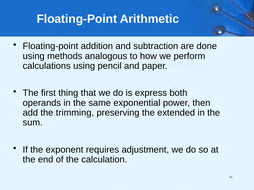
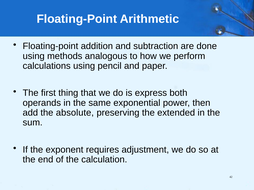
trimming: trimming -> absolute (75, 113)
